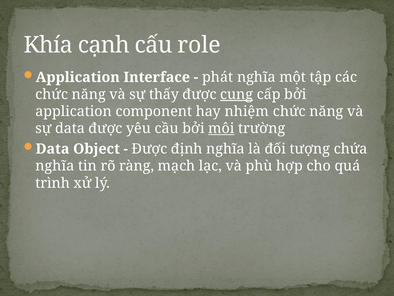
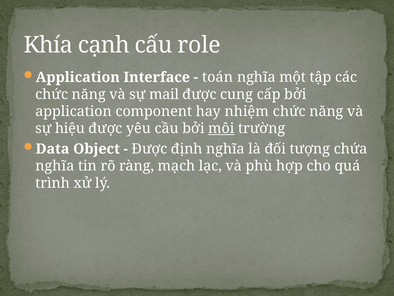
phát: phát -> toán (218, 77)
thấy: thấy -> mail (164, 94)
cung underline: present -> none (237, 94)
sự data: data -> hiệu (70, 128)
